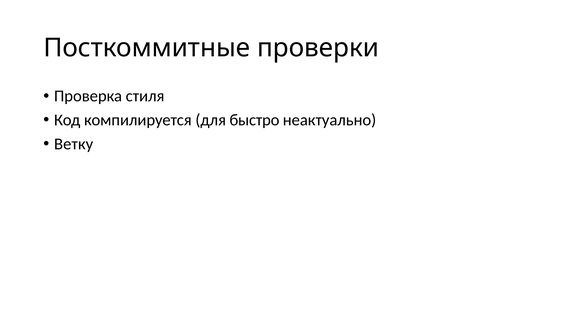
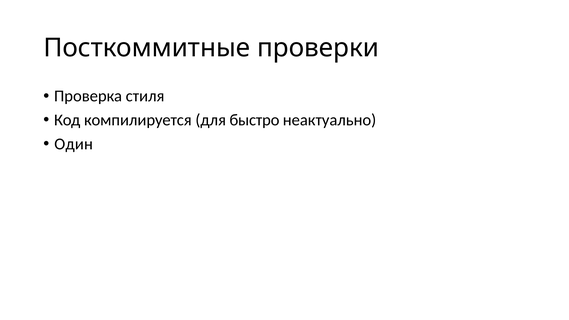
Ветку: Ветку -> Один (74, 144)
